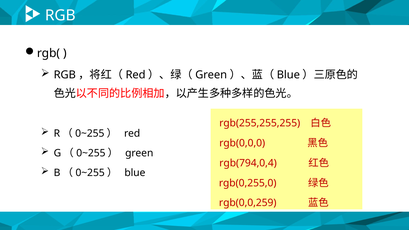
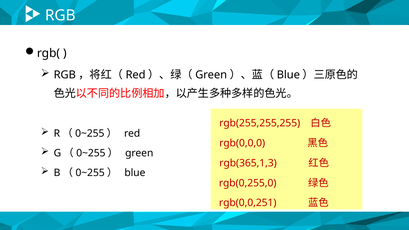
rgb(794,0,4: rgb(794,0,4 -> rgb(365,1,3 (248, 163)
rgb(0,0,259: rgb(0,0,259 -> rgb(0,0,251 (248, 203)
